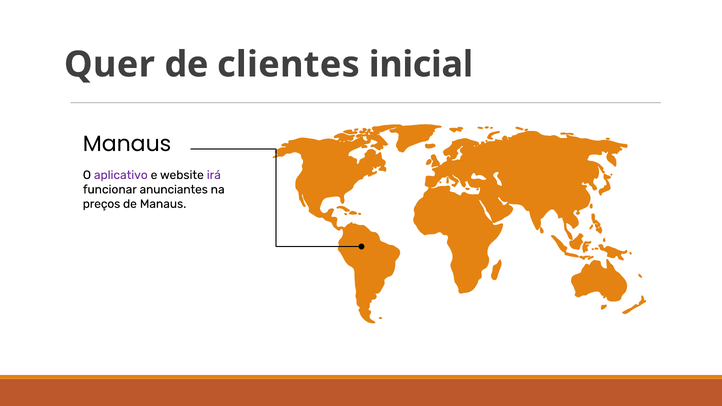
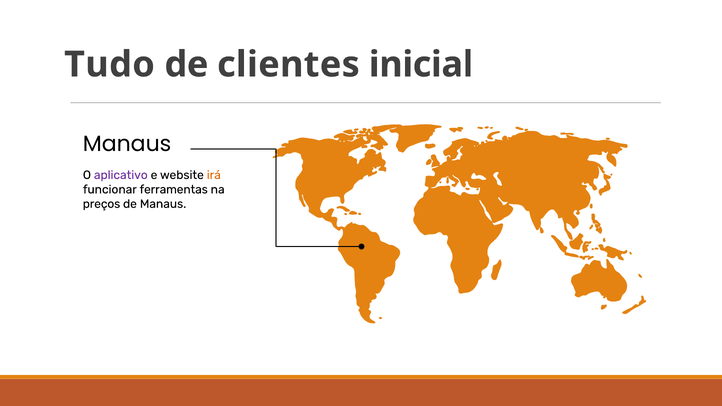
Quer: Quer -> Tudo (109, 65)
irá colour: purple -> orange (214, 175)
anunciantes: anunciantes -> ferramentas (174, 189)
